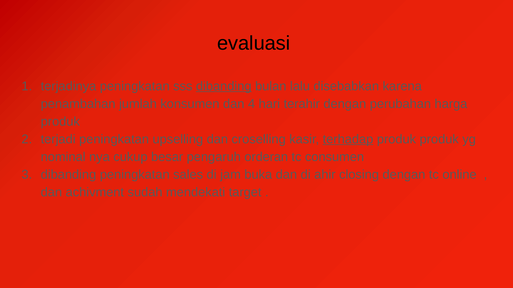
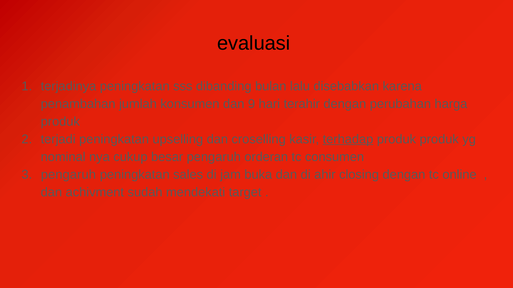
dibanding underline: present -> none (224, 86)
4: 4 -> 9 (252, 104)
dibanding: dibanding -> pengaruh (68, 175)
